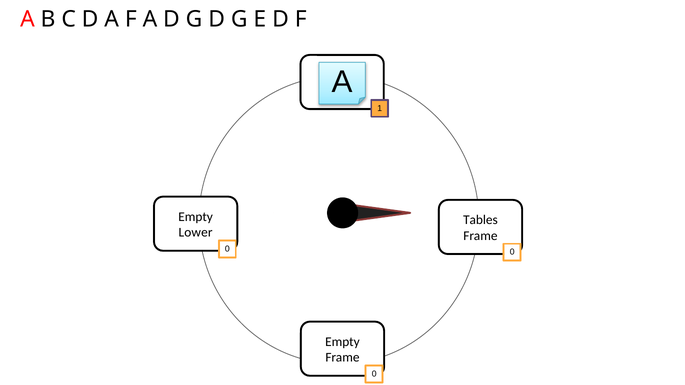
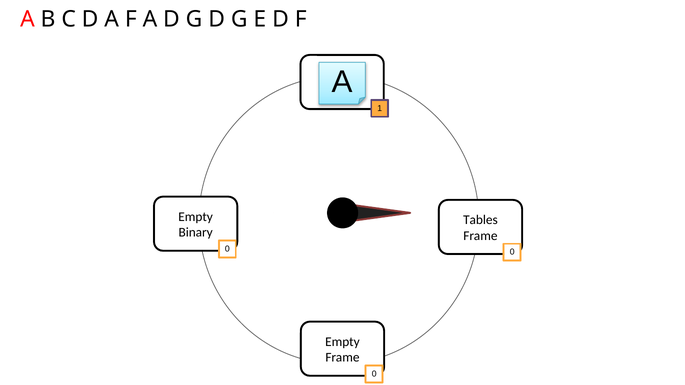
Lower: Lower -> Binary (196, 233)
